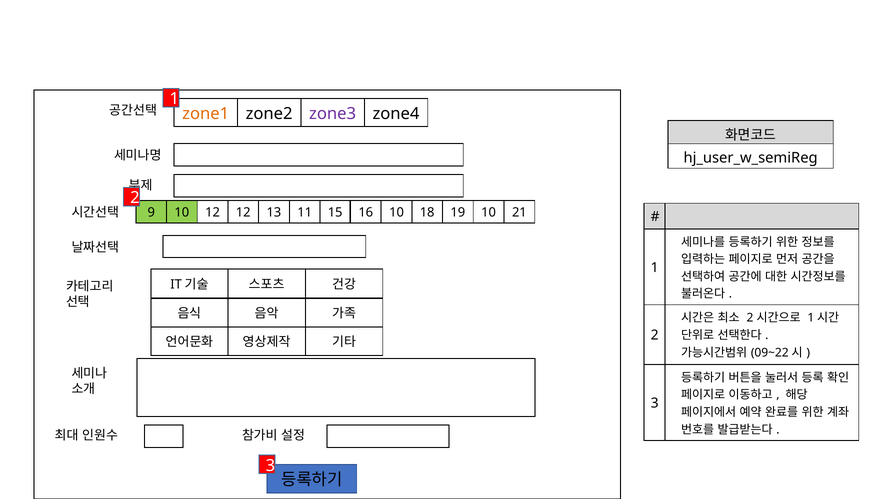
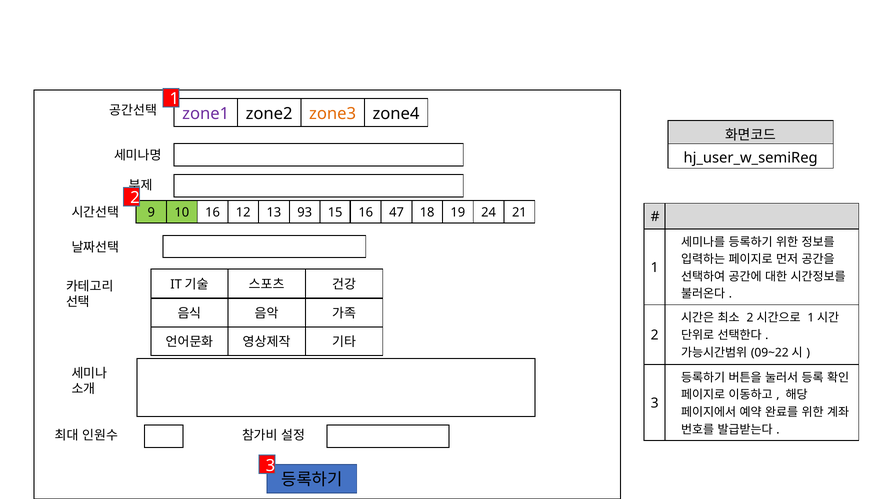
zone1 colour: orange -> purple (206, 114)
zone3 colour: purple -> orange (333, 114)
10 12: 12 -> 16 (213, 213)
11: 11 -> 93 (305, 213)
16 10: 10 -> 47 (397, 213)
19 10: 10 -> 24 (489, 213)
